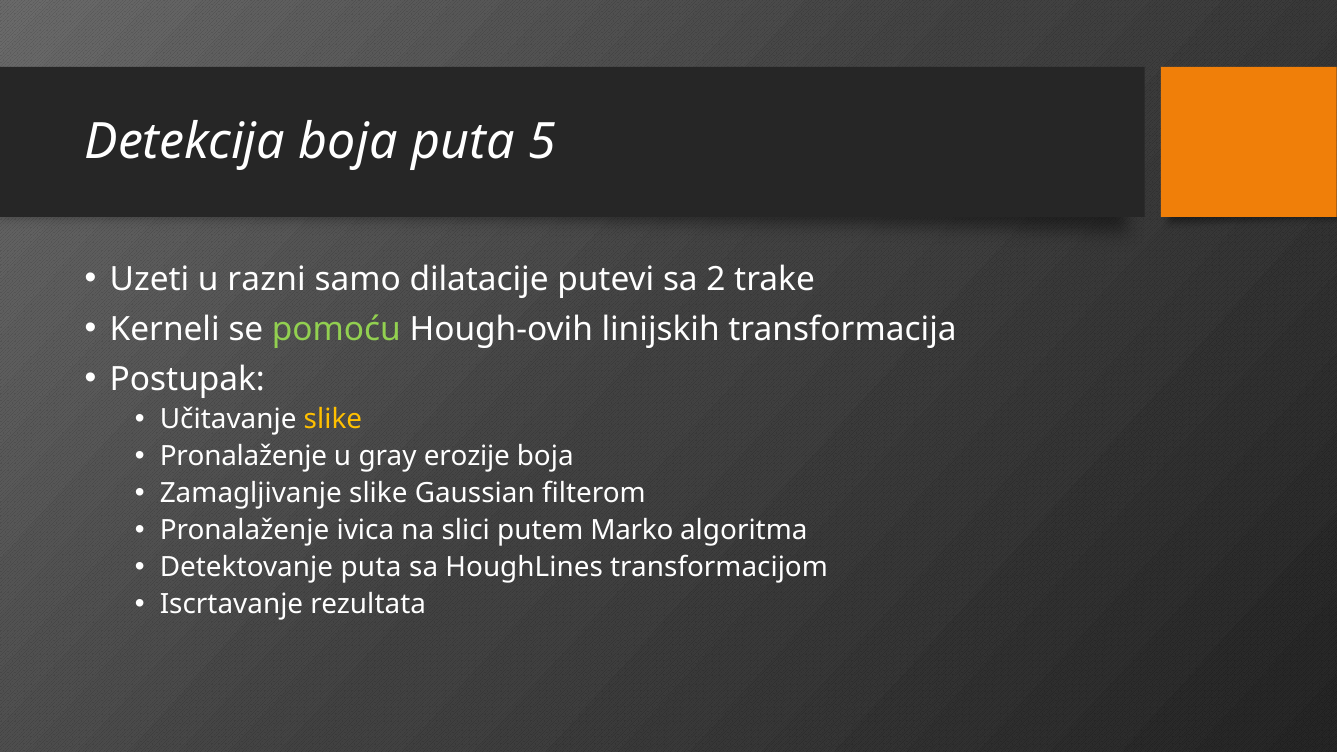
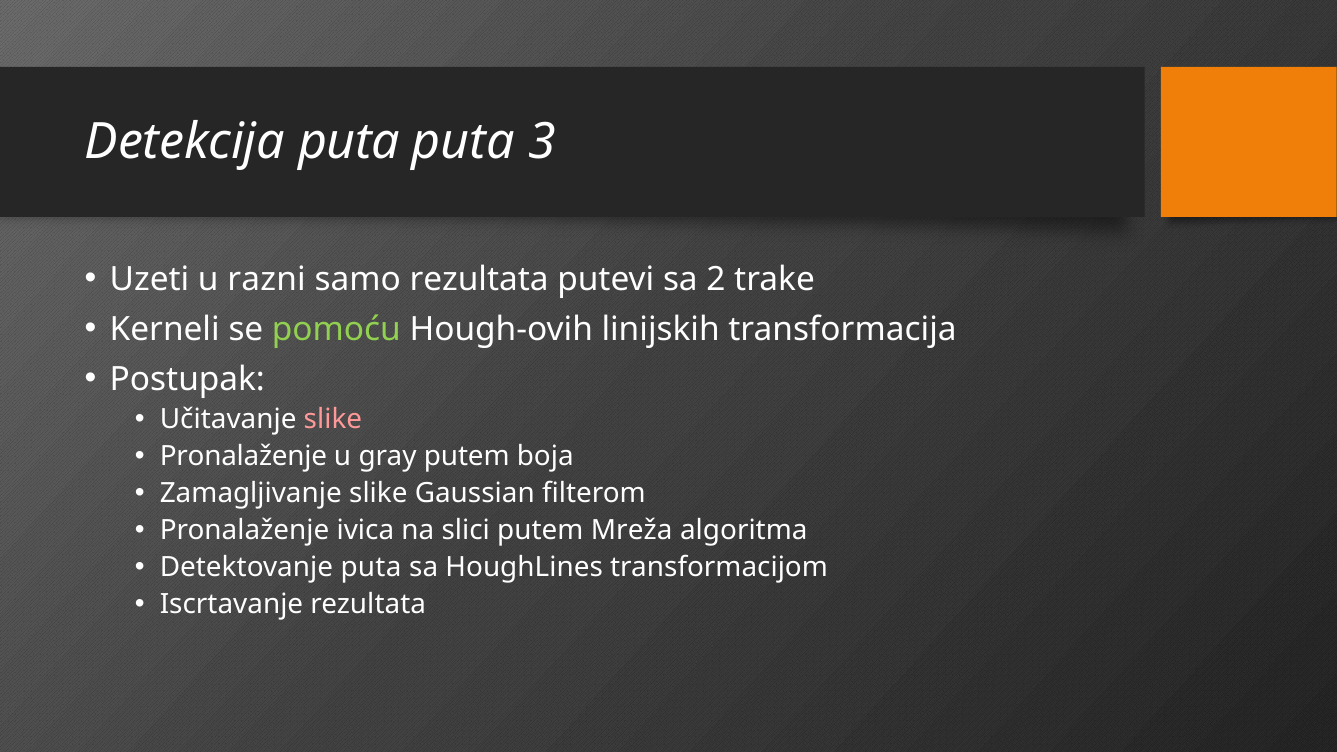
Detekcija boja: boja -> puta (349, 142)
5: 5 -> 3 (542, 142)
samo dilatacije: dilatacije -> rezultata (479, 279)
slike colour: yellow -> pink (333, 419)
gray erozije: erozije -> putem (467, 456)
Marko: Marko -> Mreža (632, 530)
